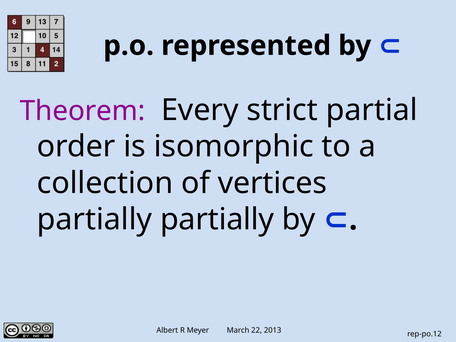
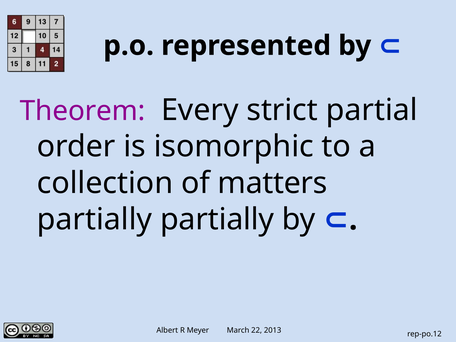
vertices: vertices -> matters (273, 183)
